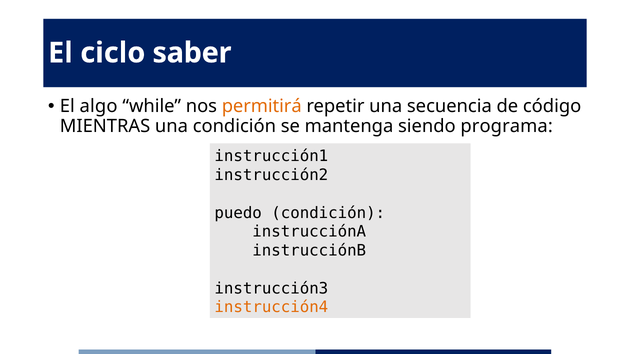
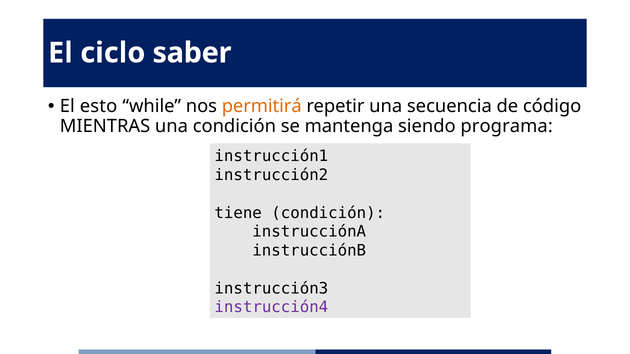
algo: algo -> esto (99, 107)
puedo: puedo -> tiene (238, 213)
instrucción4 colour: orange -> purple (271, 308)
